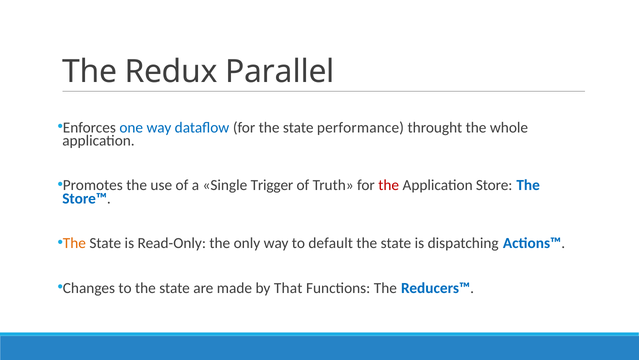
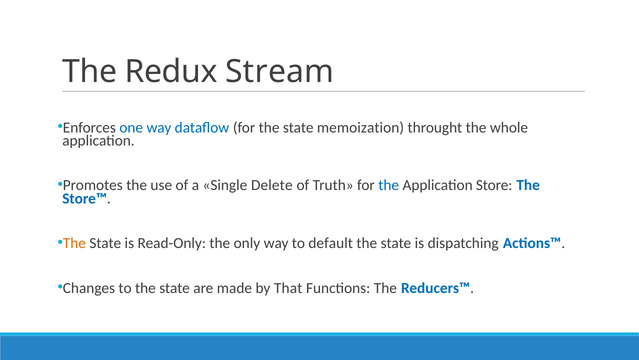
Parallel: Parallel -> Stream (280, 72)
performance: performance -> memoization (361, 127)
Trigger: Trigger -> Delete (272, 185)
the colour: red -> blue (389, 185)
